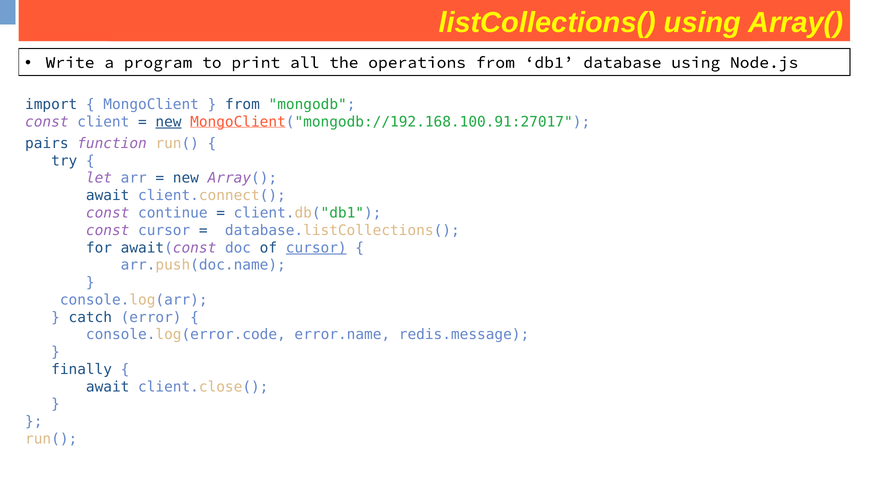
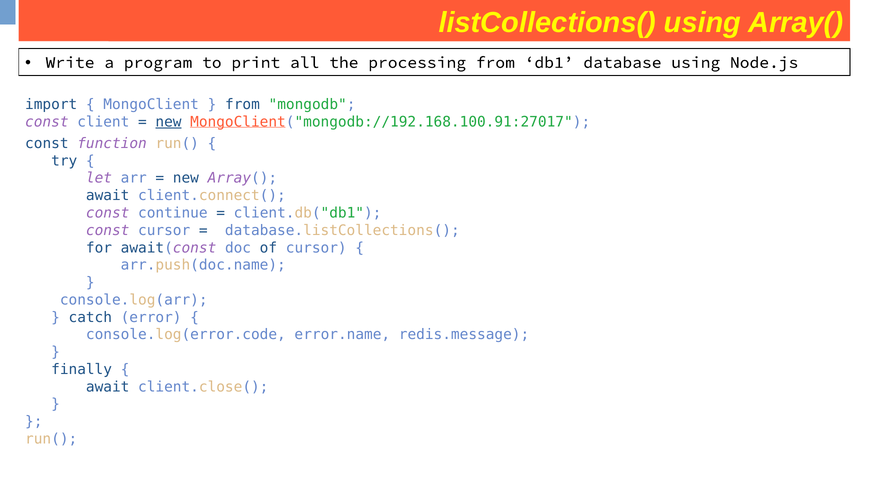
operations: operations -> processing (417, 62)
pairs: pairs -> const (47, 143)
cursor underline: present -> none (316, 248)
